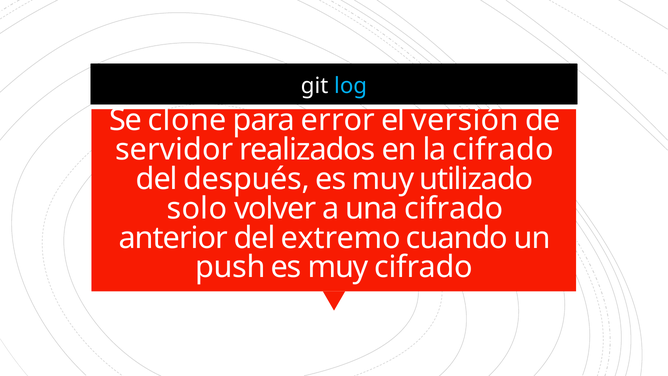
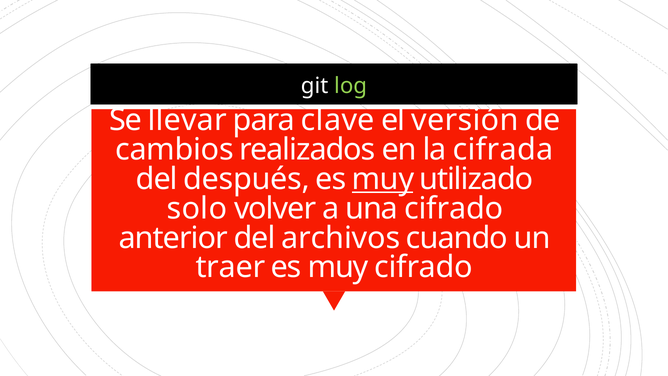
log colour: light blue -> light green (351, 86)
clone: clone -> llevar (187, 120)
error: error -> clave (338, 120)
servidor: servidor -> cambios (174, 150)
la cifrado: cifrado -> cifrada (503, 150)
muy underline: none -> present (383, 179)
extremo: extremo -> archivos (341, 238)
push: push -> traer (231, 267)
